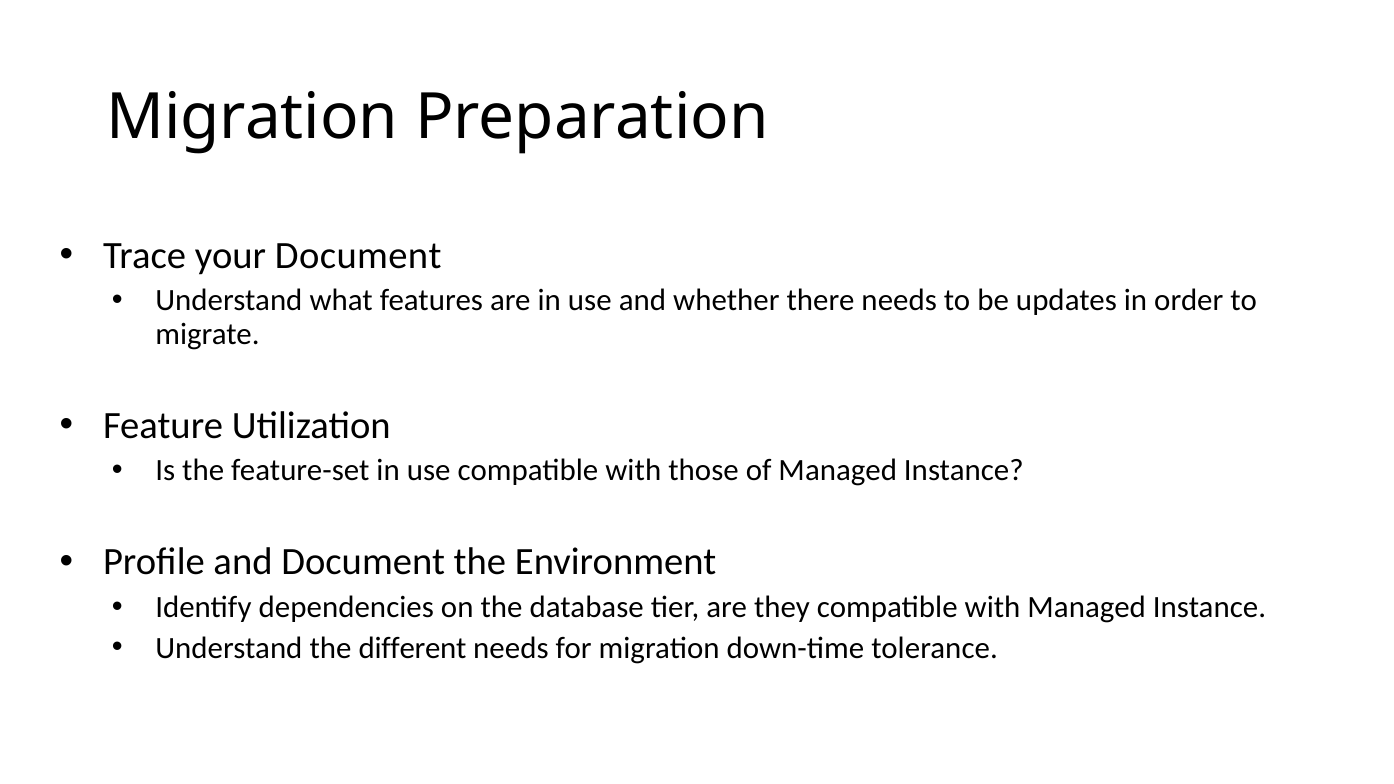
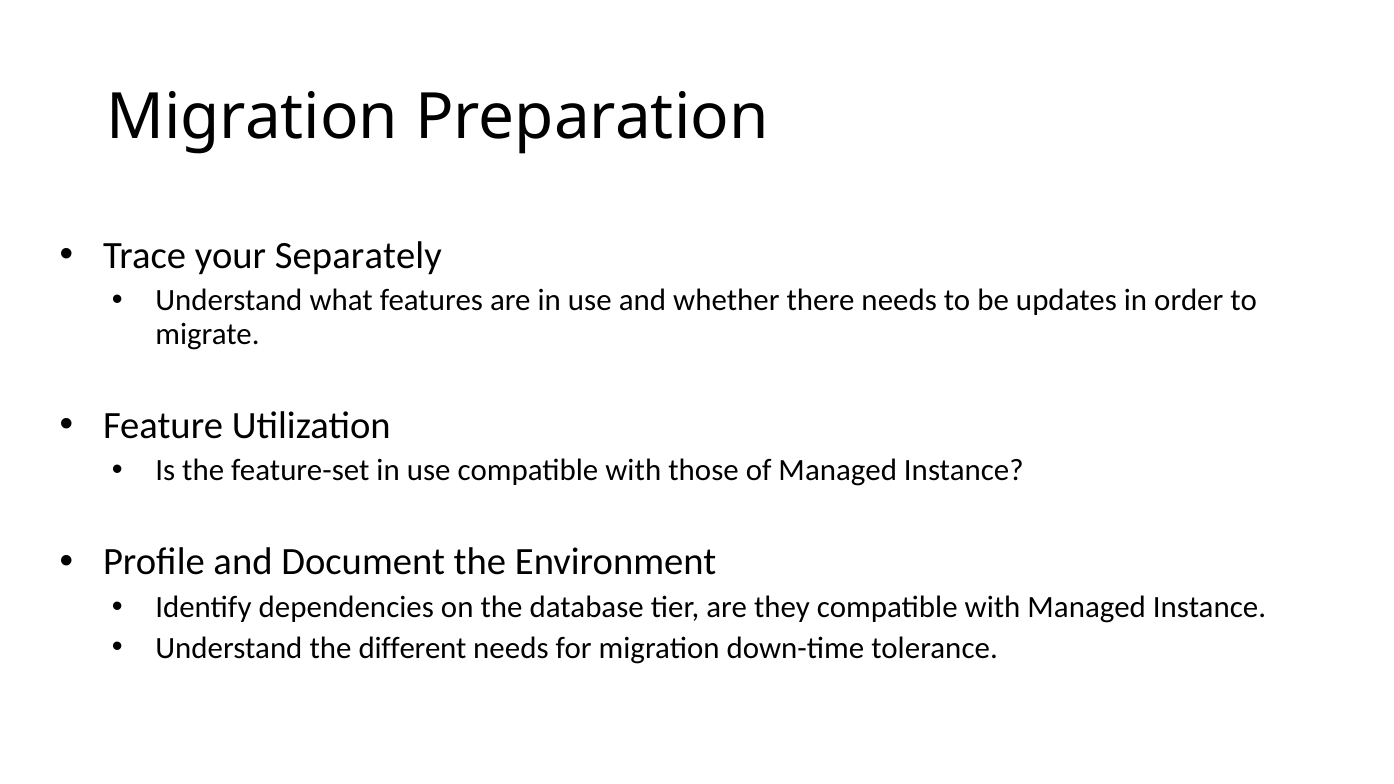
your Document: Document -> Separately (358, 255)
